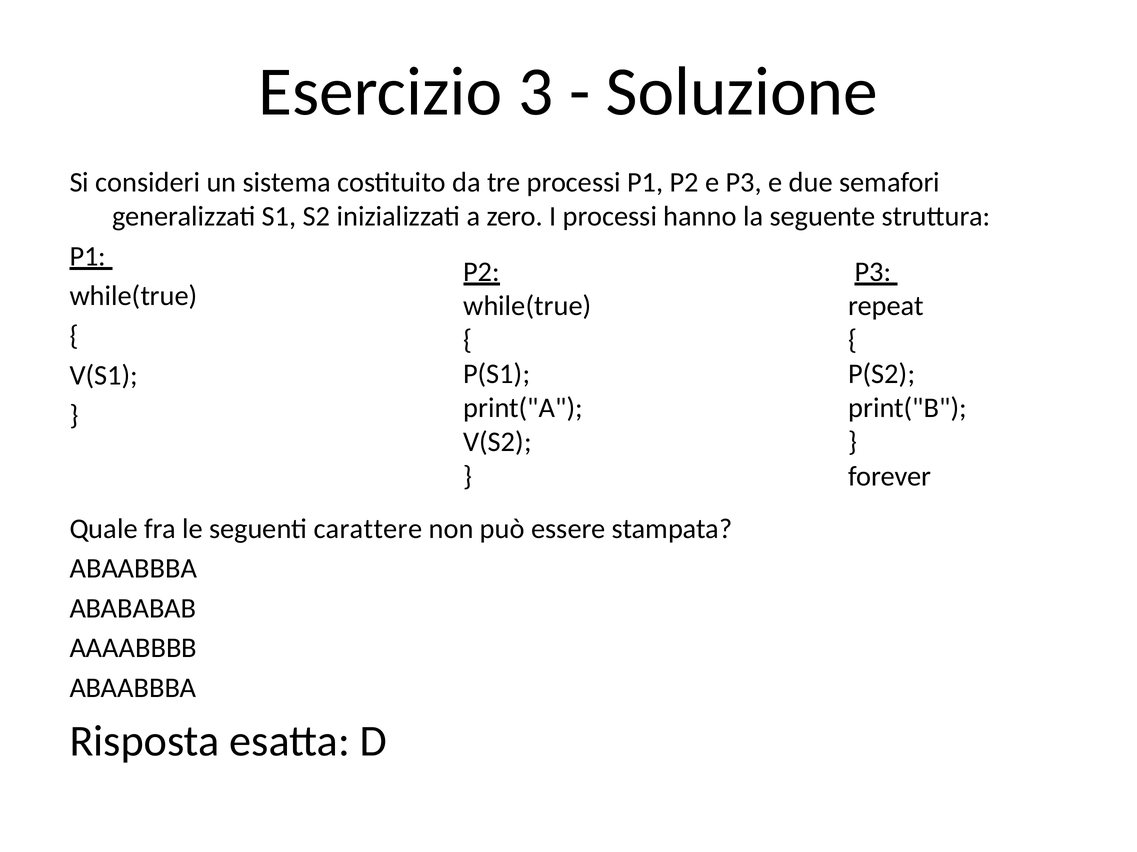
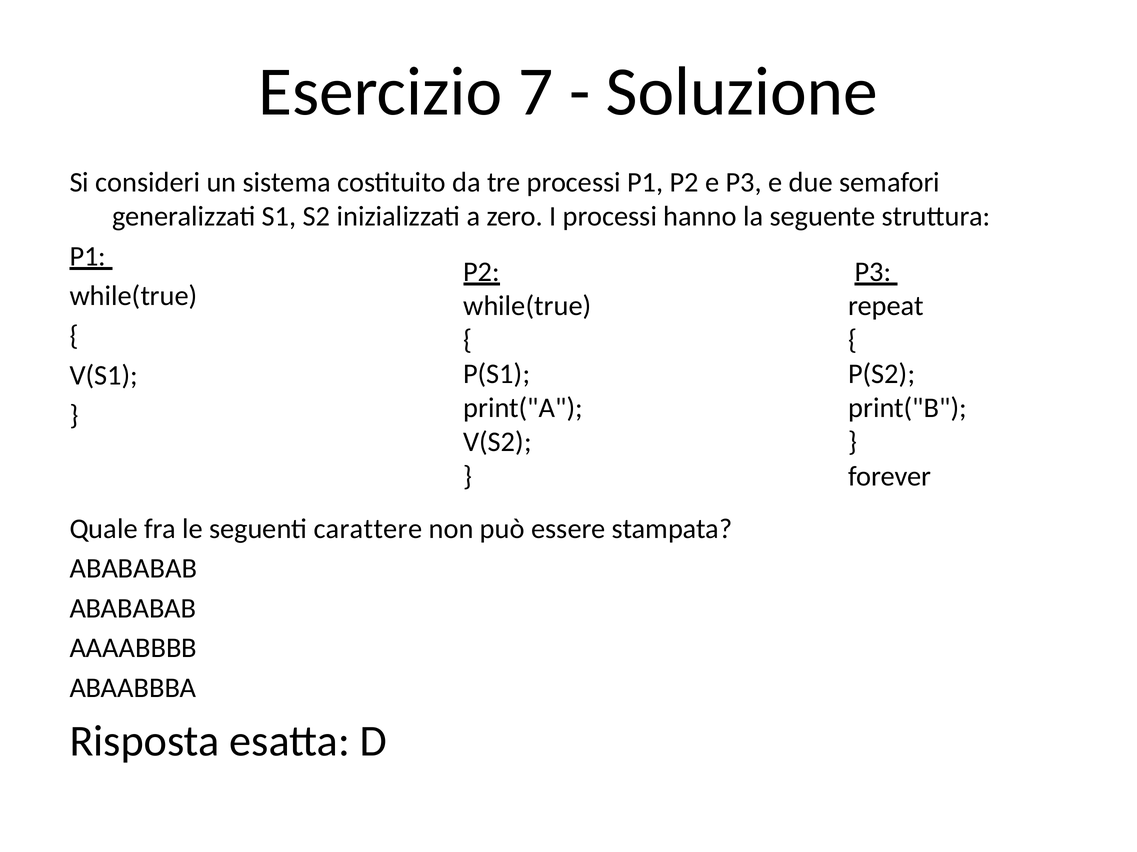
3: 3 -> 7 (536, 92)
ABAABBBA: ABAABBBA -> ABABABAB (133, 569)
